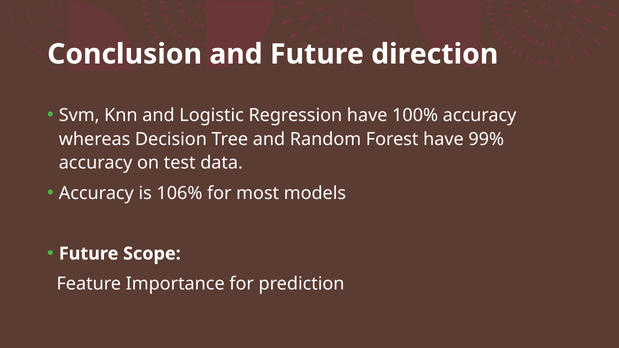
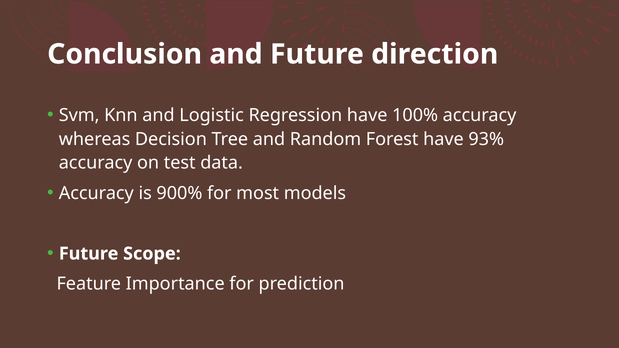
99%: 99% -> 93% (486, 139)
106%: 106% -> 900% (179, 193)
